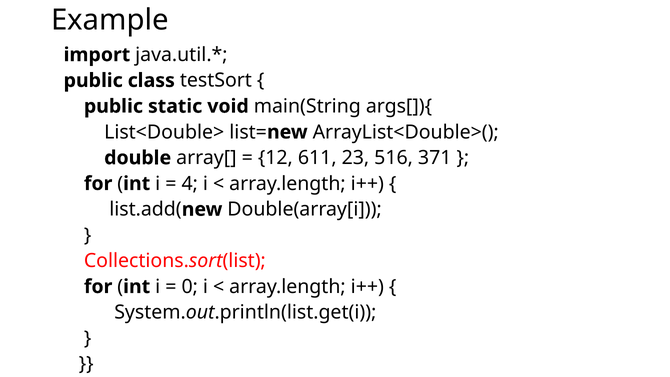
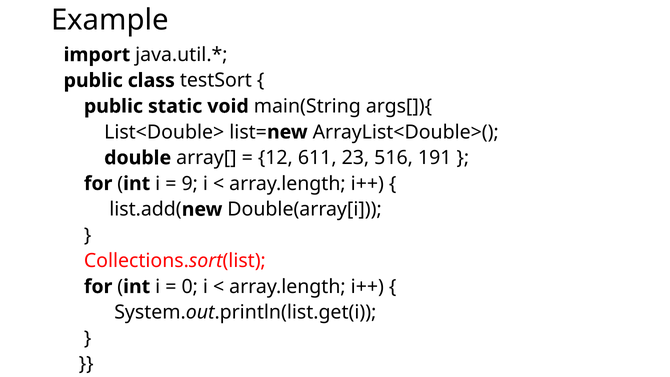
371: 371 -> 191 (435, 158)
4: 4 -> 9 (190, 184)
